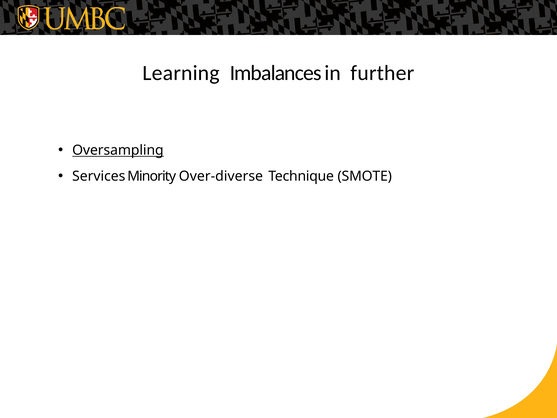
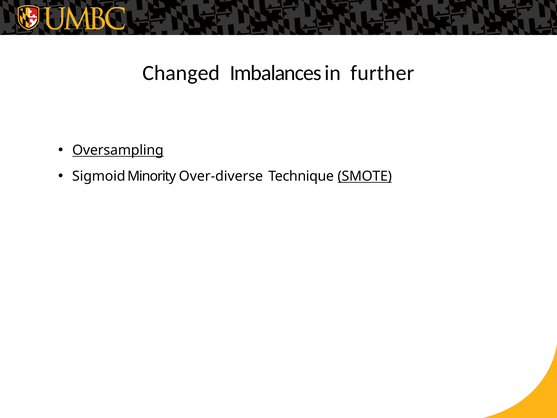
Learning: Learning -> Changed (181, 73)
Services: Services -> Sigmoid (99, 176)
SMOTE underline: none -> present (365, 176)
